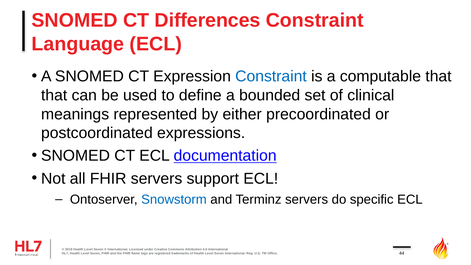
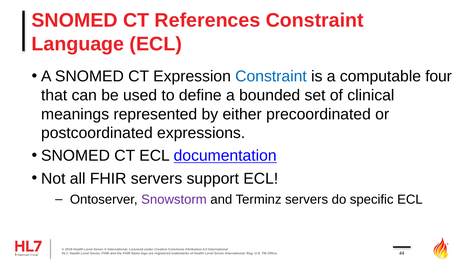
Differences: Differences -> References (207, 20)
computable that: that -> four (439, 76)
Snowstorm colour: blue -> purple (174, 200)
